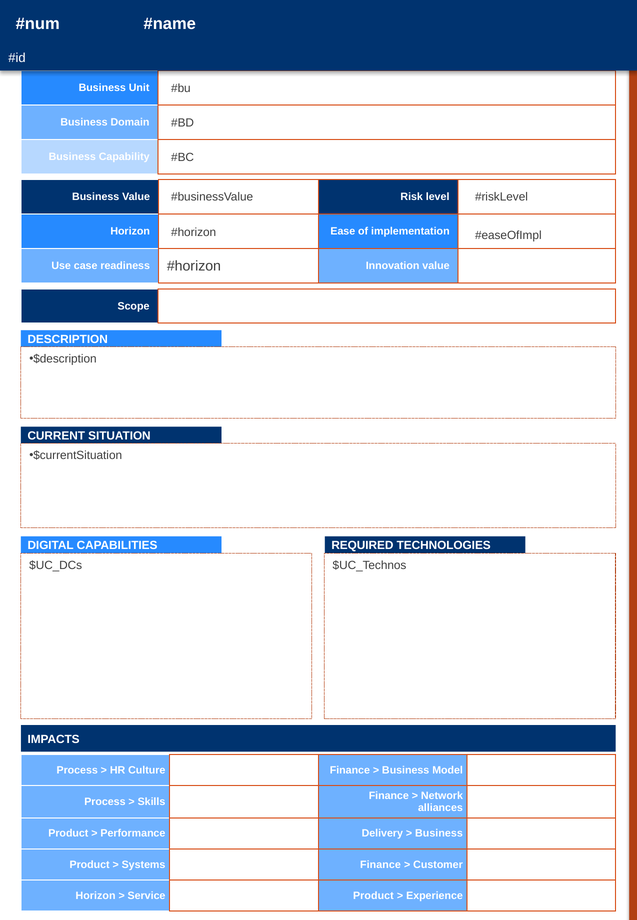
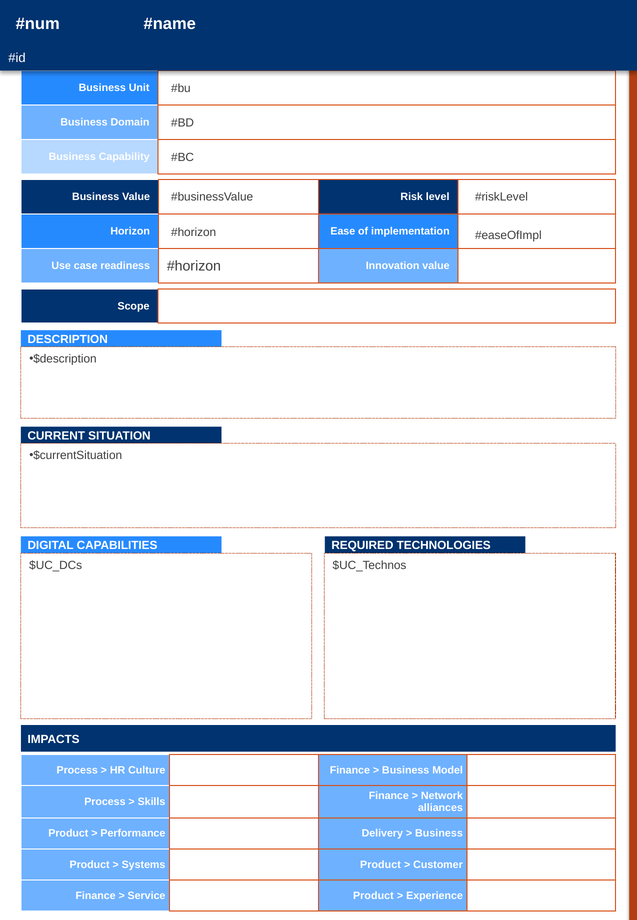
Systems Finance: Finance -> Product (380, 865)
Horizon: Horizon -> Finance (96, 896)
